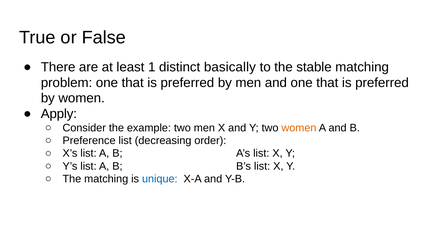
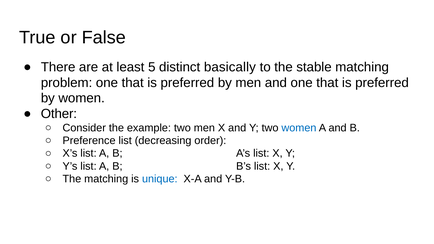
1: 1 -> 5 (152, 67)
Apply: Apply -> Other (59, 114)
women colour: orange -> blue (299, 128)
